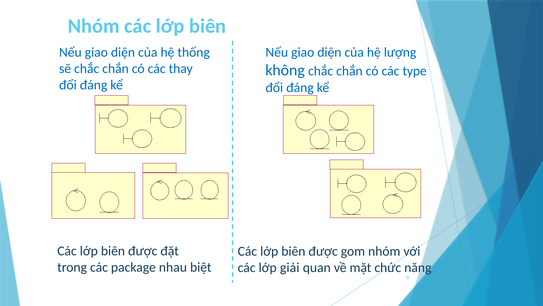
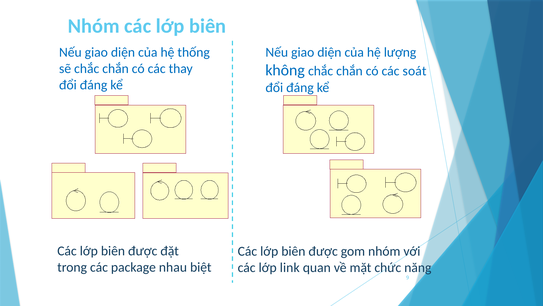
type: type -> soát (415, 71)
giải: giải -> link (290, 267)
